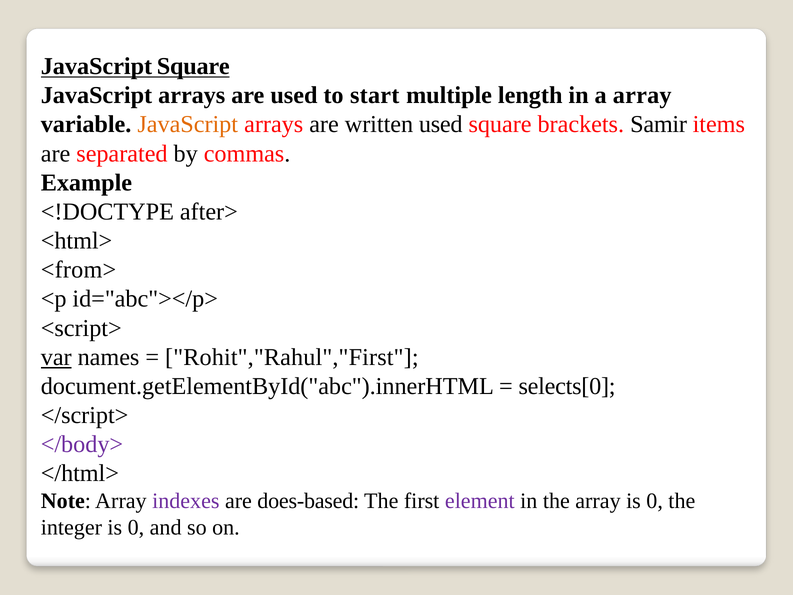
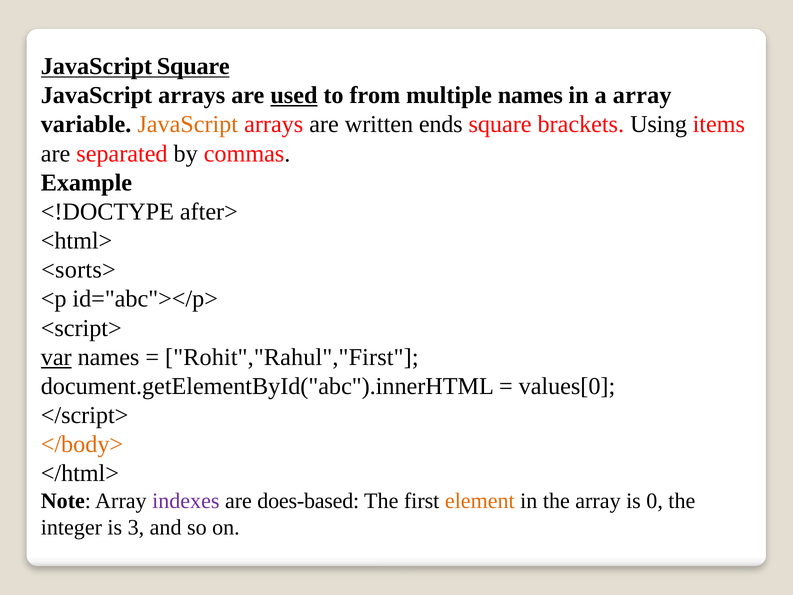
used underline: none -> present (294, 95)
start: start -> from (375, 95)
multiple length: length -> names (530, 95)
written used: used -> ends (441, 124)
Samir: Samir -> Using (659, 124)
<from>: <from> -> <sorts> (78, 270)
selects[0: selects[0 -> values[0 (567, 386)
</body> colour: purple -> orange (82, 444)
element colour: purple -> orange (480, 501)
0: 0 -> 3 (136, 527)
